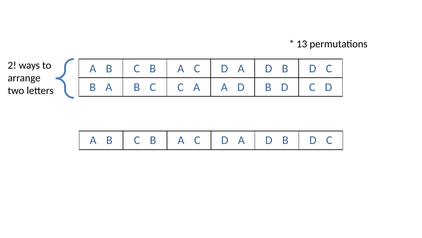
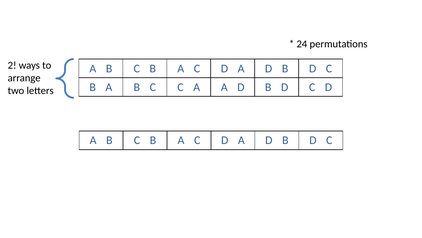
13: 13 -> 24 (302, 44)
